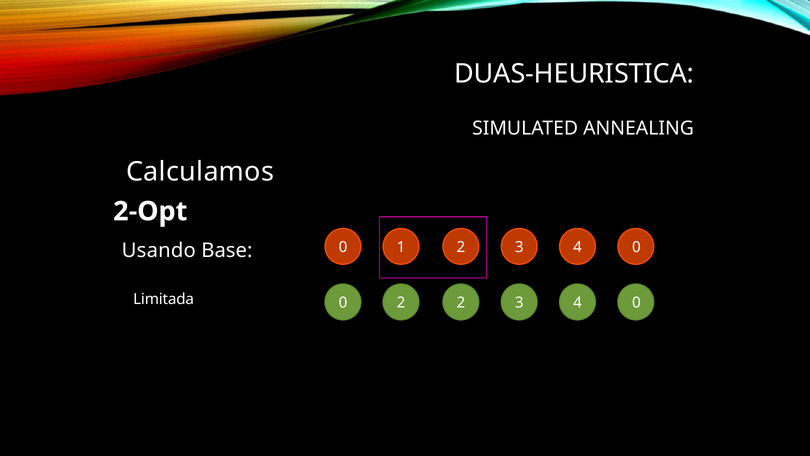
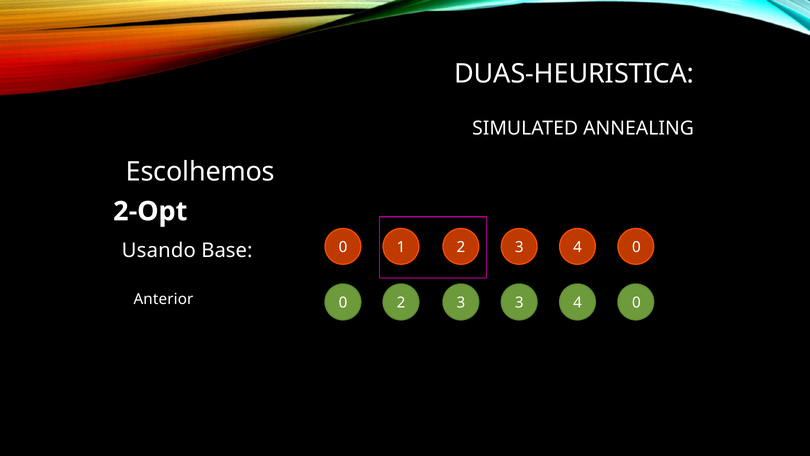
Calculamos: Calculamos -> Escolhemos (200, 172)
Limitada: Limitada -> Anterior (163, 299)
0 2 2: 2 -> 3 (461, 303)
